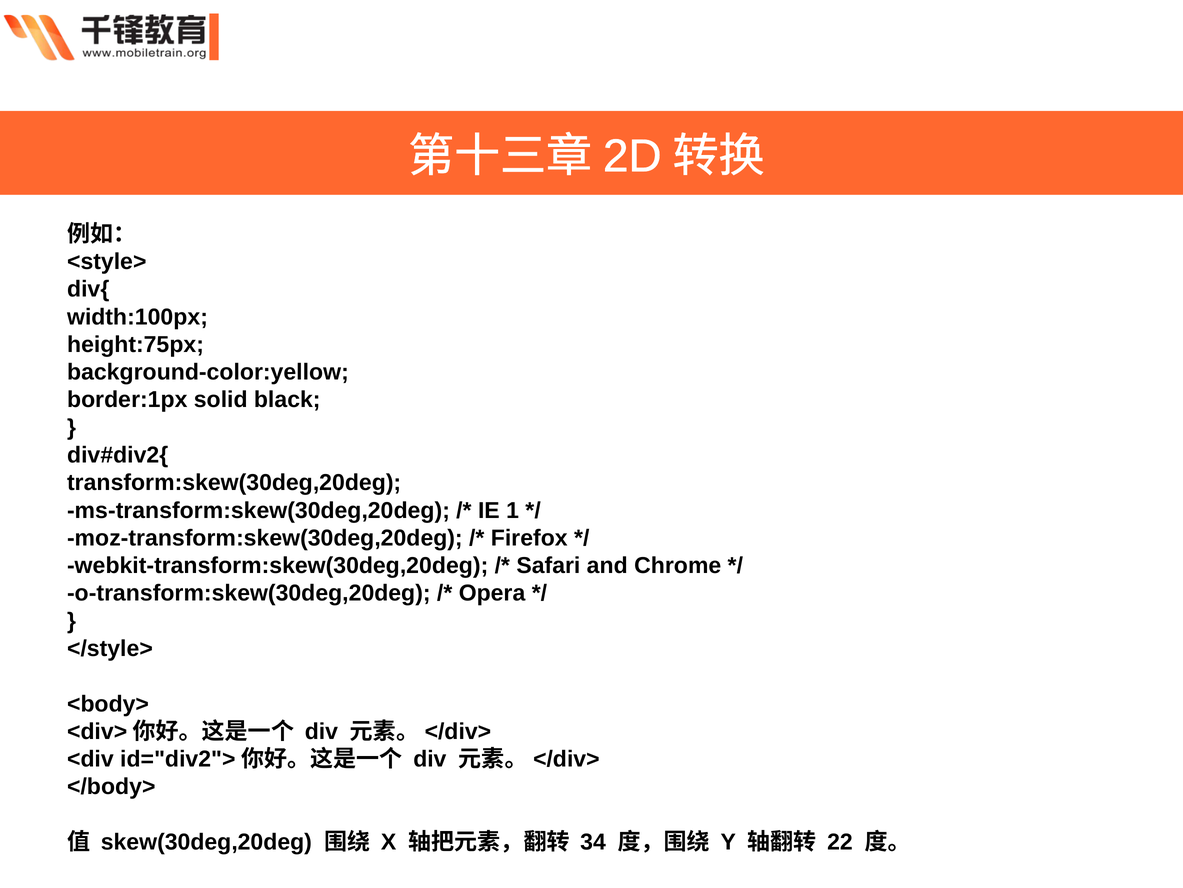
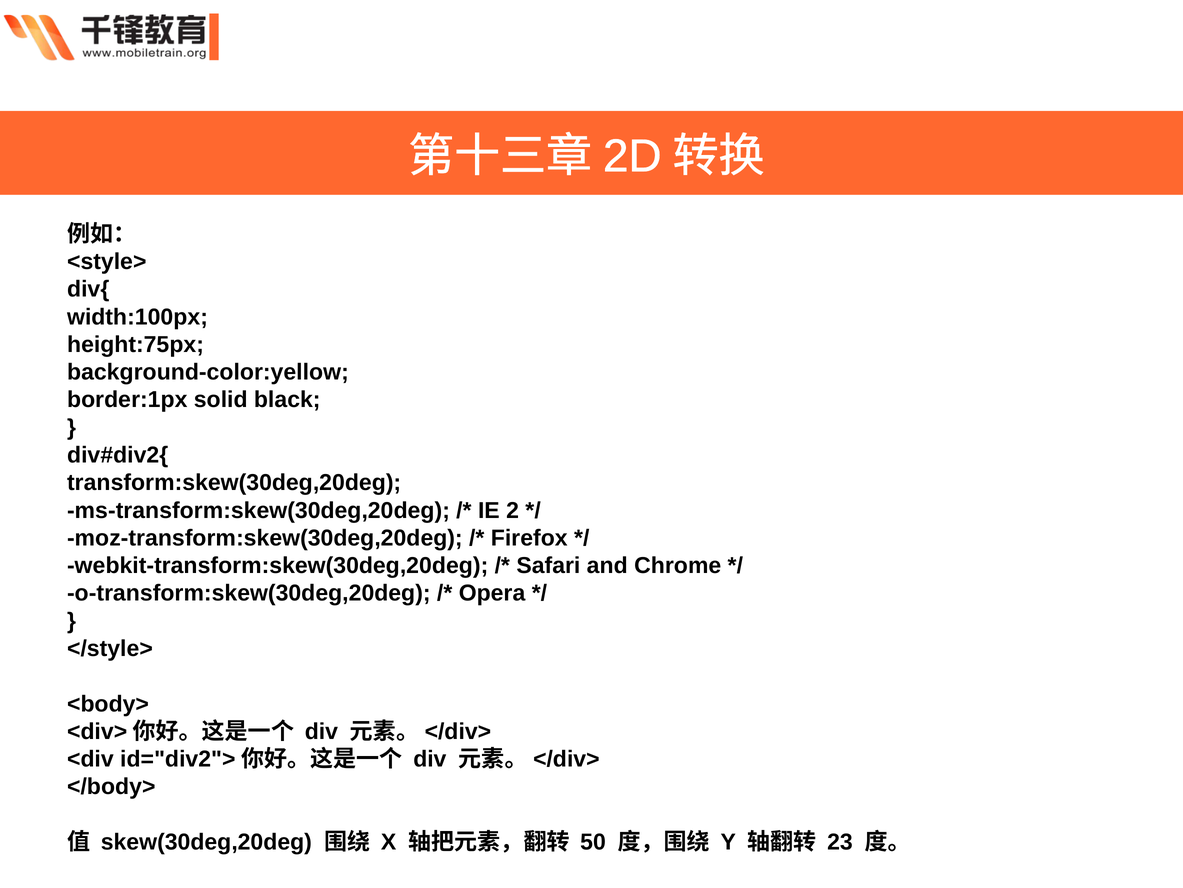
1: 1 -> 2 (513, 510)
34: 34 -> 50 (593, 841)
22: 22 -> 23 (840, 841)
